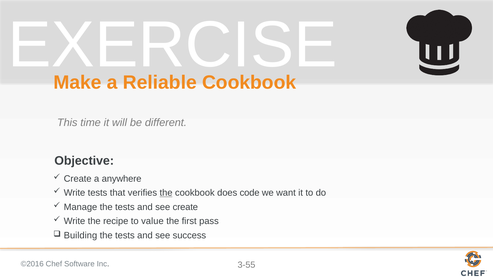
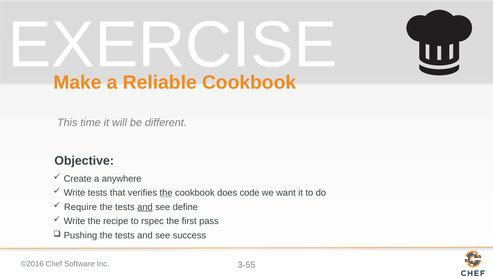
Manage: Manage -> Require (80, 207)
and underline: none -> present (145, 207)
see create: create -> define (185, 207)
value: value -> rspec (152, 221)
Building: Building -> Pushing (81, 236)
